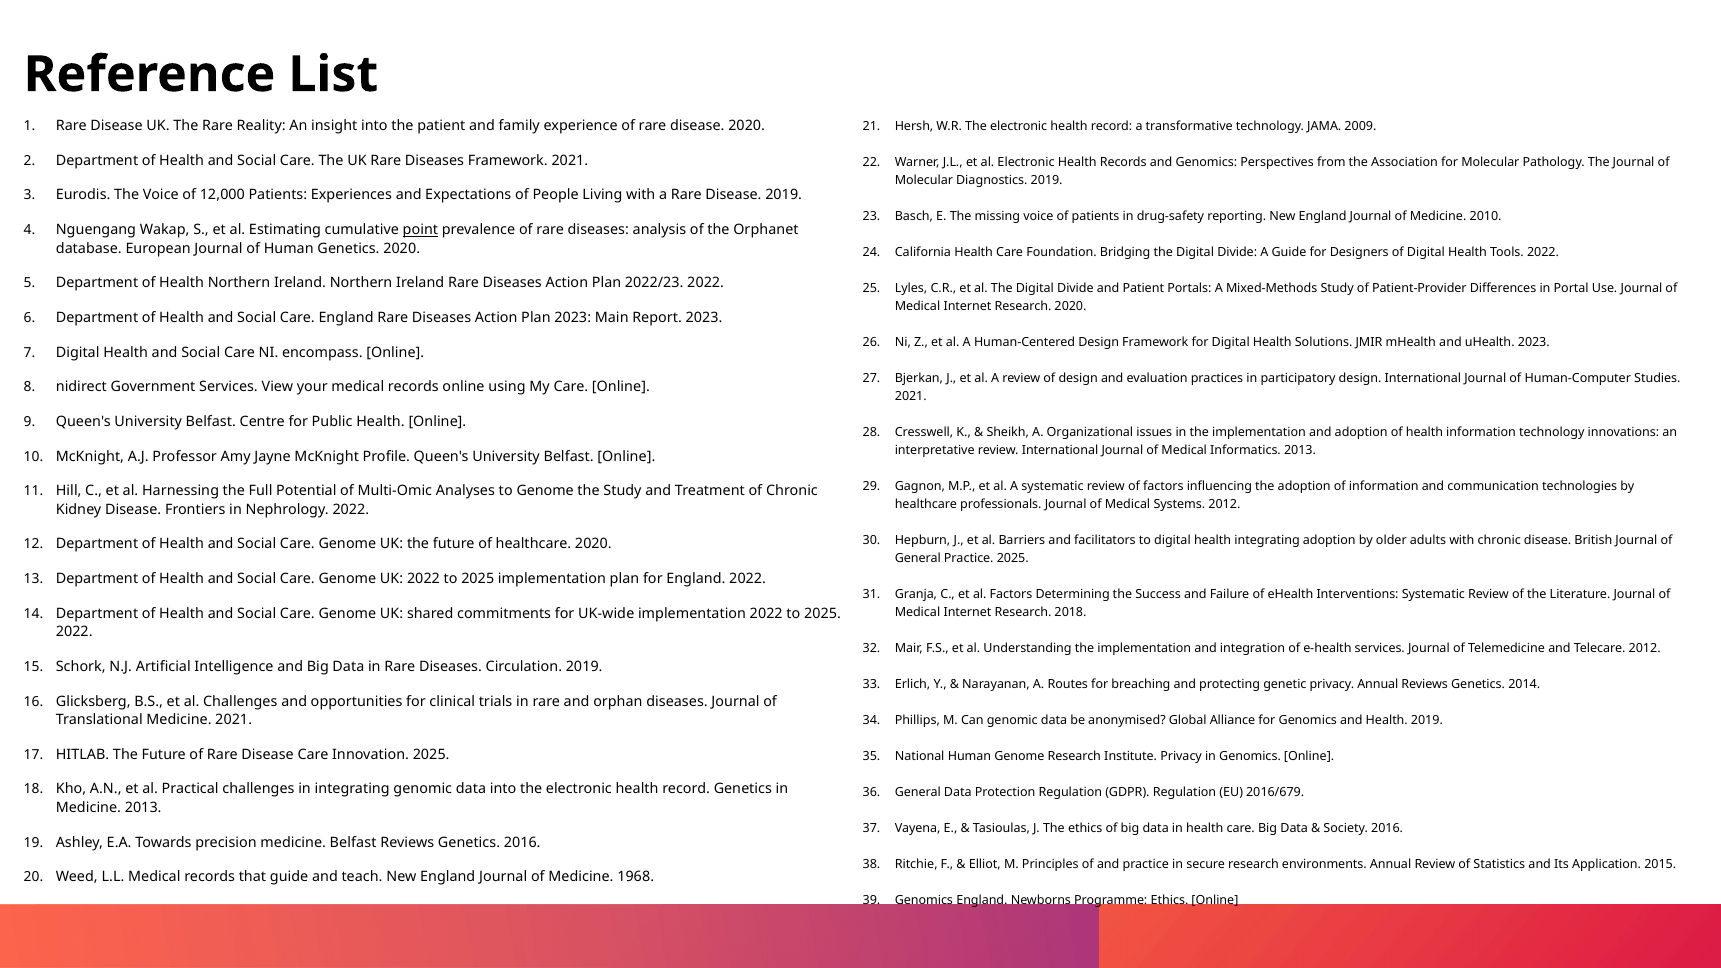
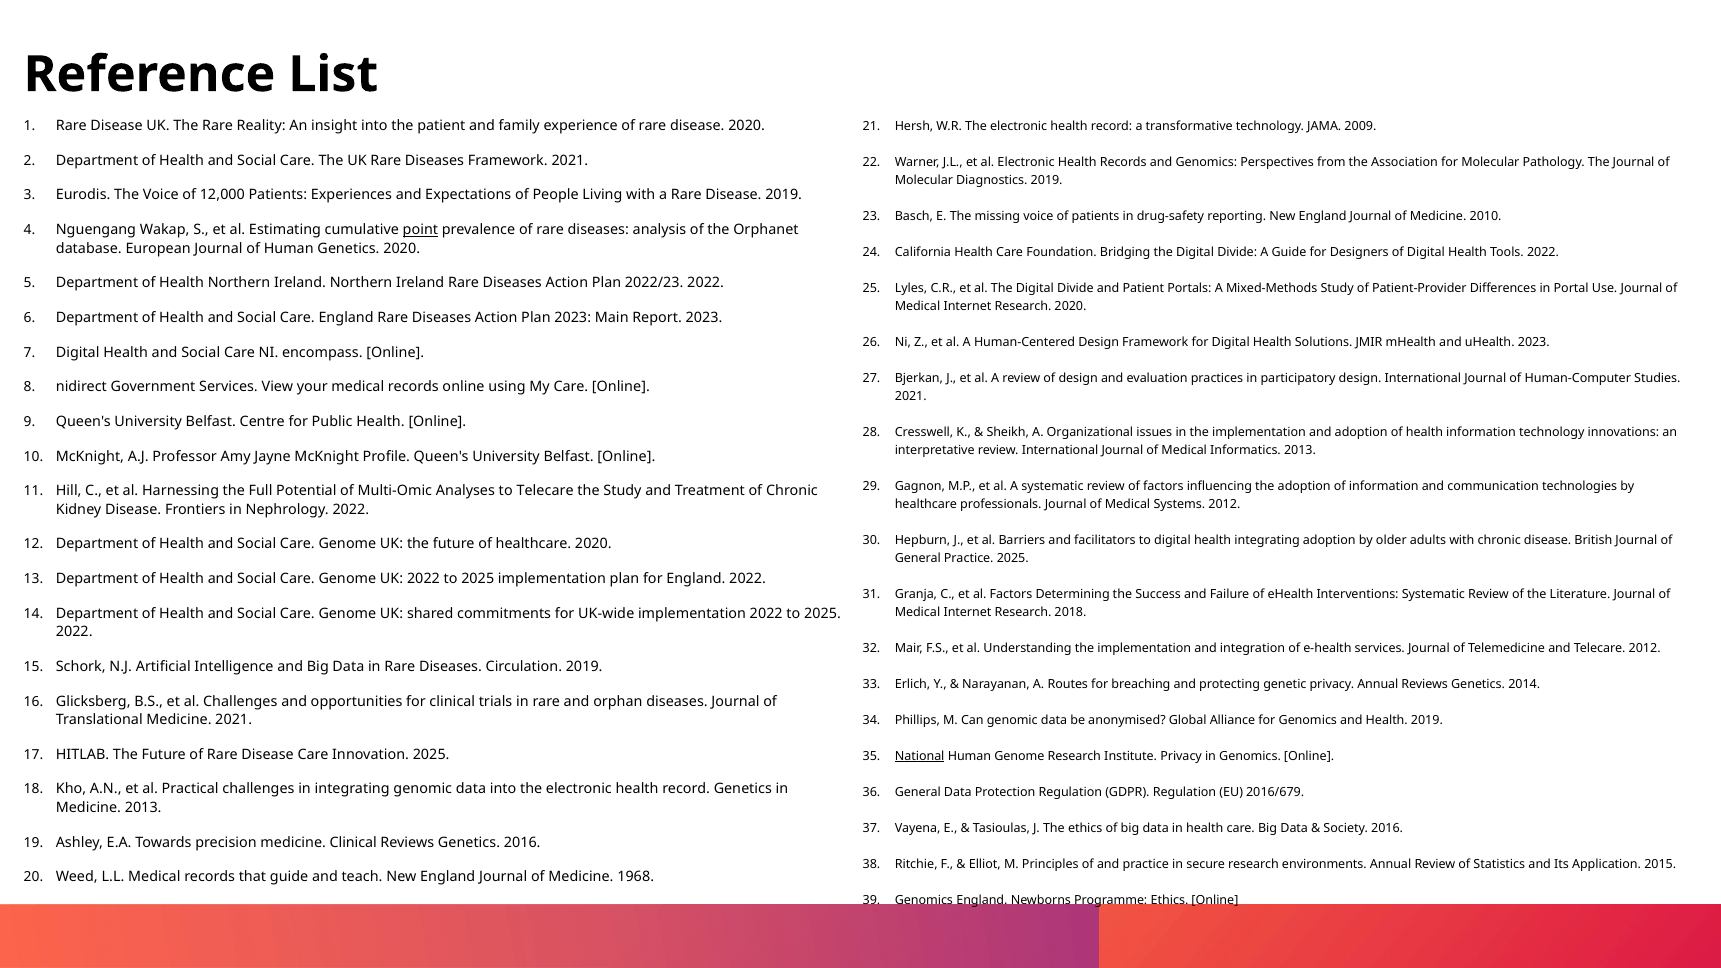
to Genome: Genome -> Telecare (545, 491)
National underline: none -> present (920, 756)
medicine Belfast: Belfast -> Clinical (353, 842)
